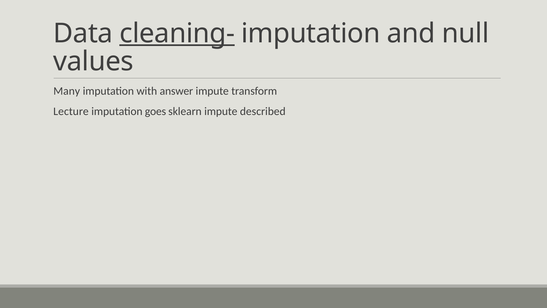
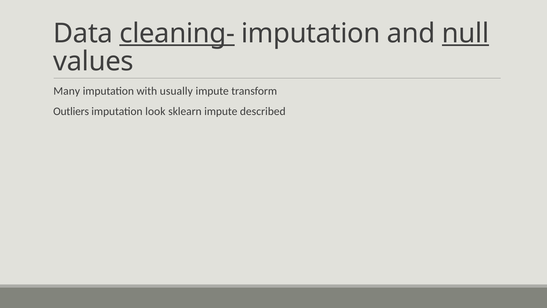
null underline: none -> present (466, 33)
answer: answer -> usually (176, 91)
Lecture: Lecture -> Outliers (71, 111)
goes: goes -> look (155, 111)
